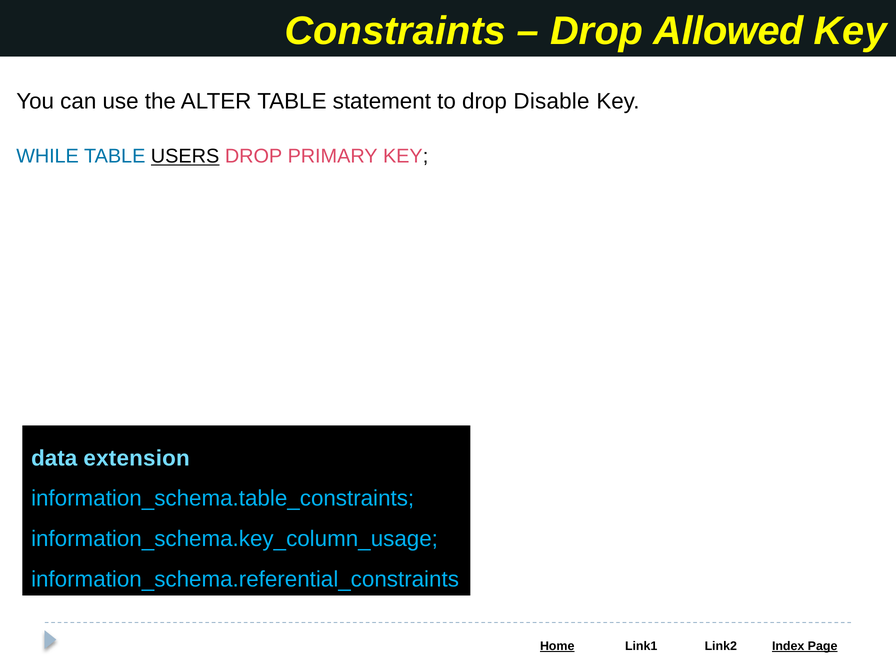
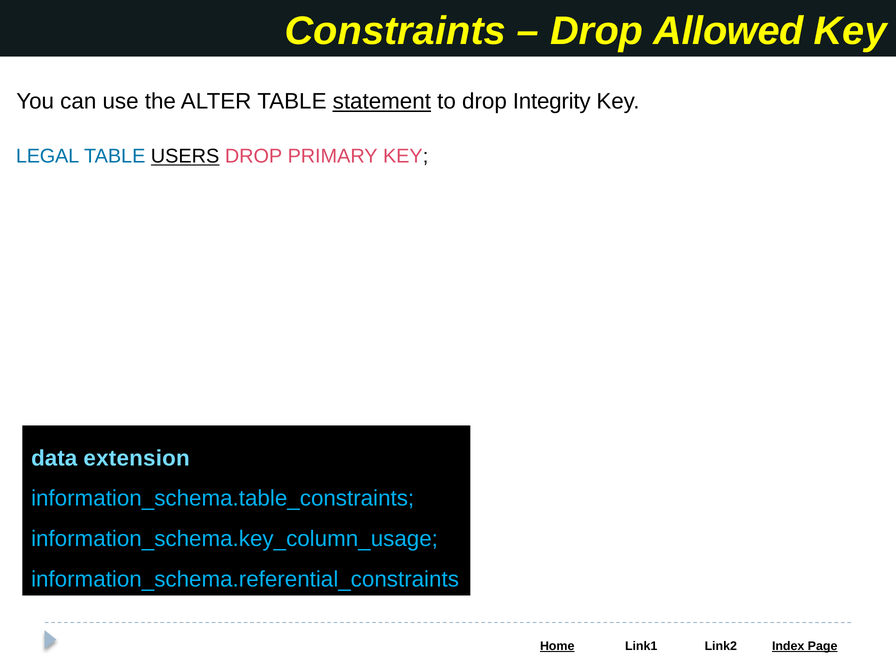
statement underline: none -> present (382, 102)
Disable: Disable -> Integrity (552, 102)
WHILE: WHILE -> LEGAL (48, 156)
